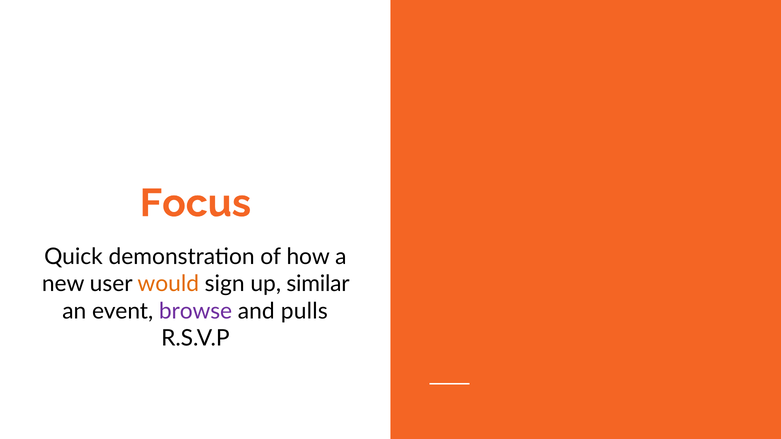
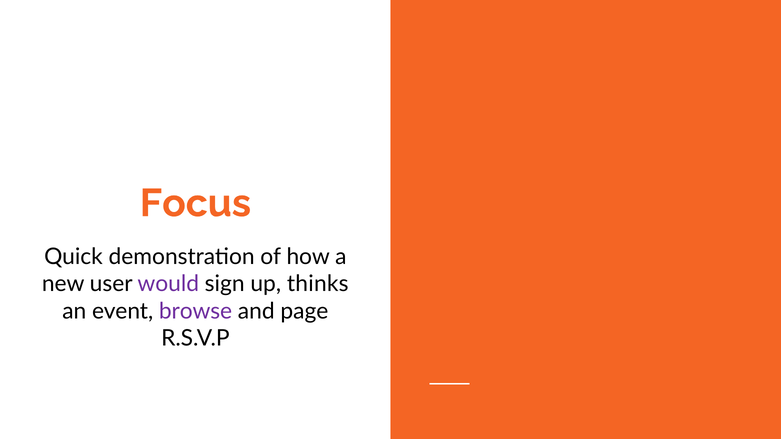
would colour: orange -> purple (168, 284)
similar: similar -> thinks (318, 284)
pulls: pulls -> page (304, 311)
